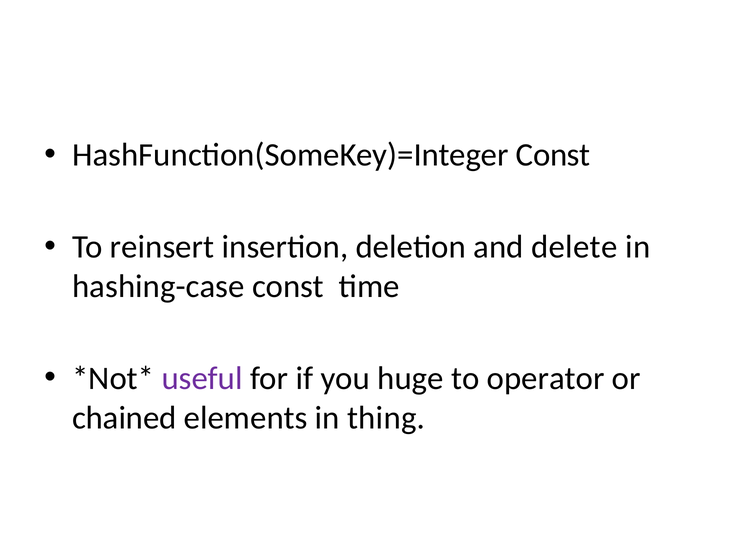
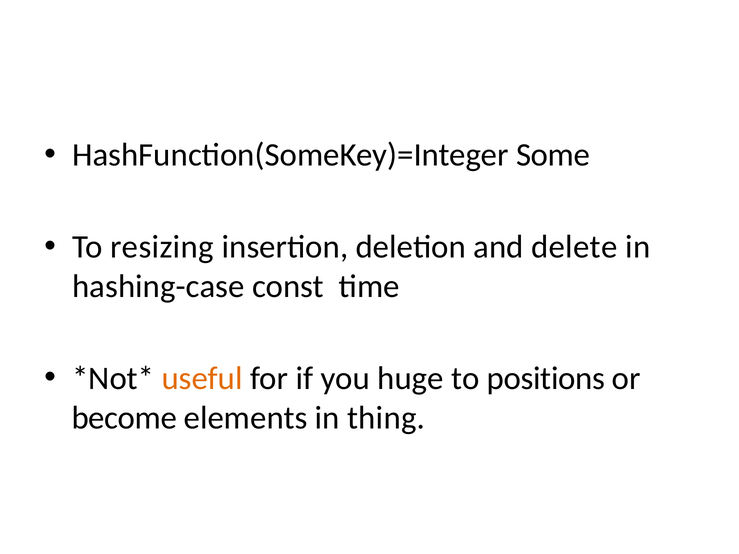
HashFunction(SomeKey)=Integer Const: Const -> Some (553, 155)
reinsert: reinsert -> resizing (162, 247)
useful colour: purple -> orange (202, 378)
operator: operator -> positions (546, 378)
chained: chained -> become (124, 418)
